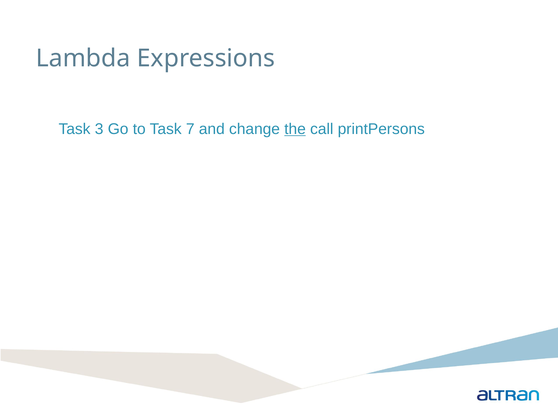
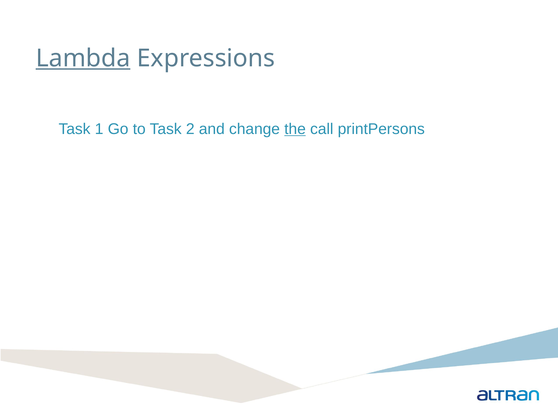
Lambda underline: none -> present (83, 58)
3: 3 -> 1 (99, 129)
7: 7 -> 2 (190, 129)
